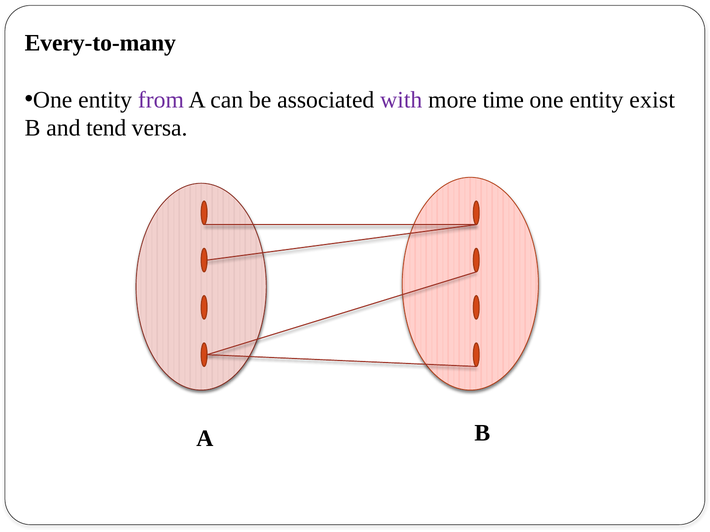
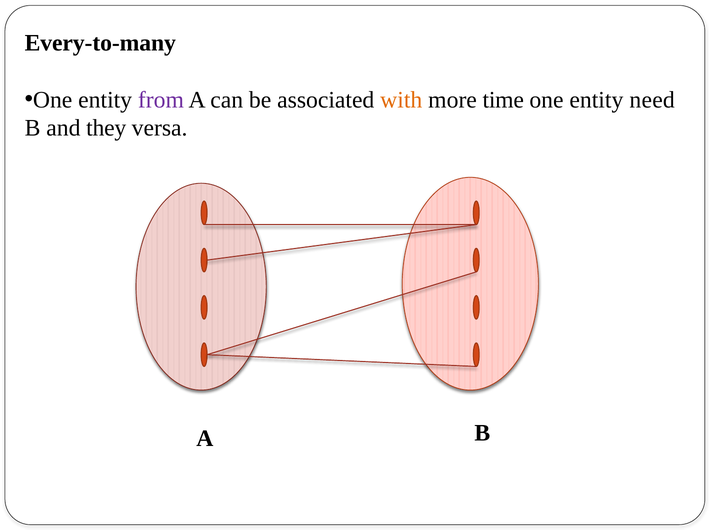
with colour: purple -> orange (401, 100)
exist: exist -> need (652, 100)
tend: tend -> they (106, 128)
